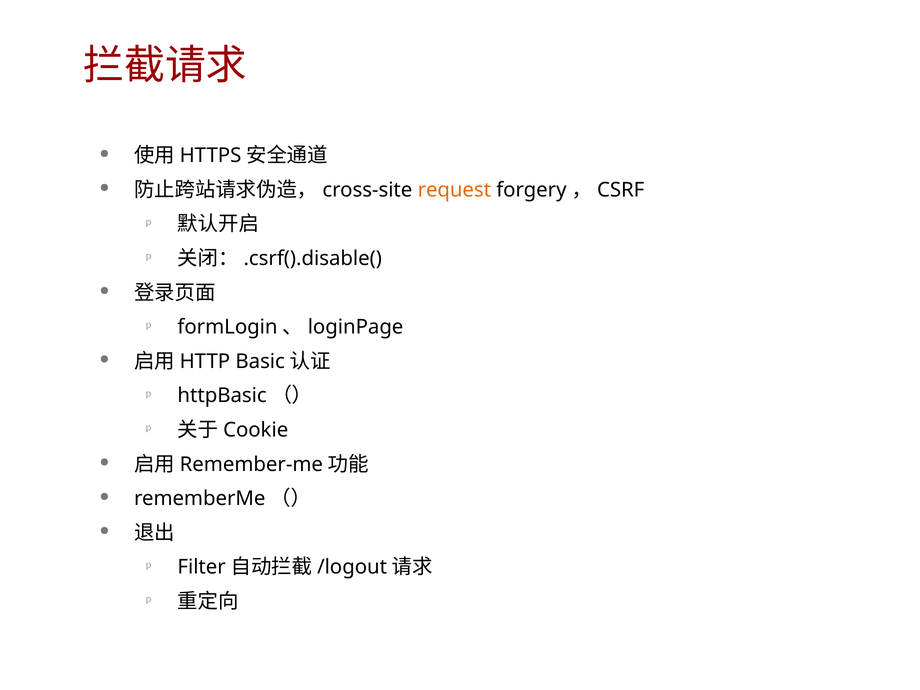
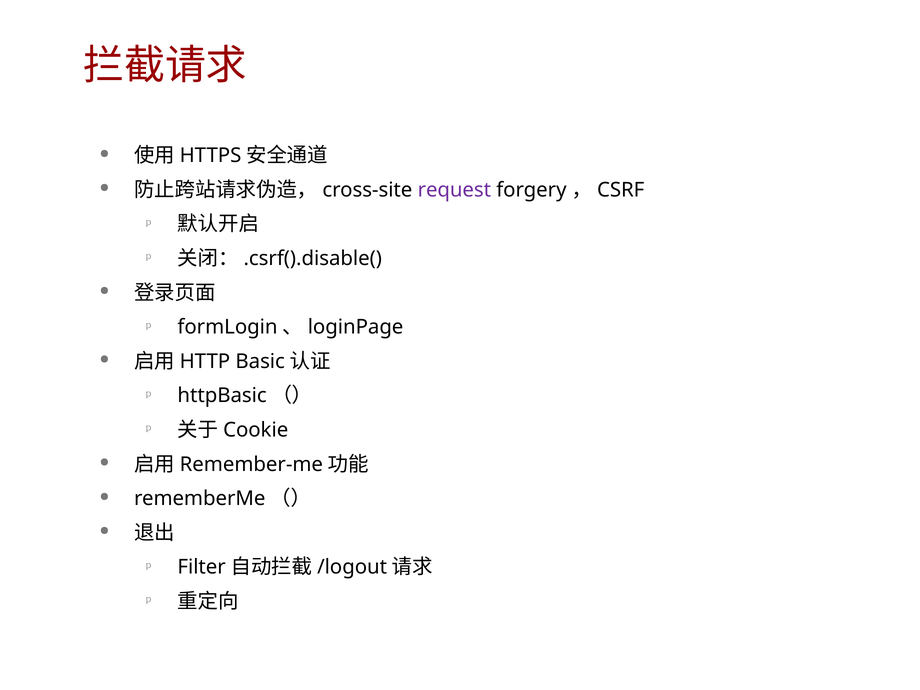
request colour: orange -> purple (454, 190)
